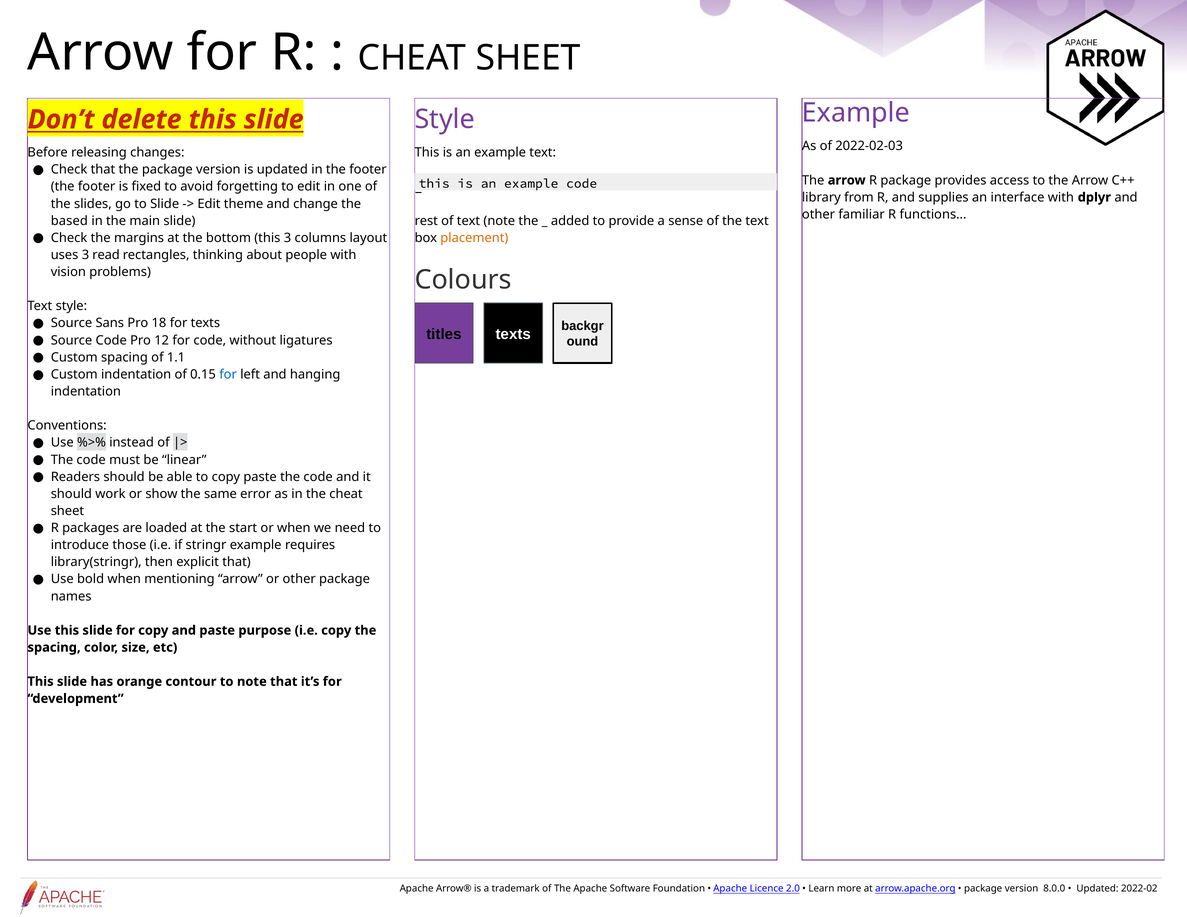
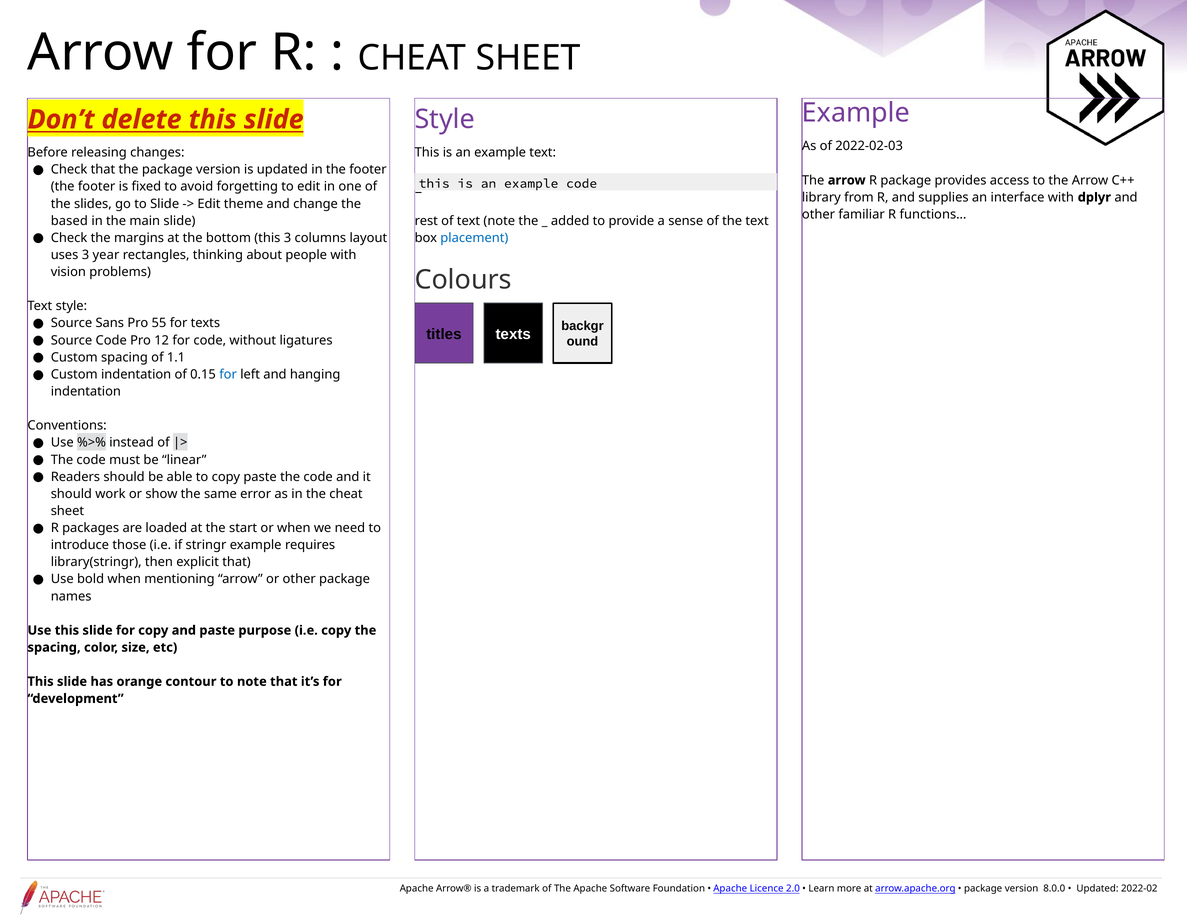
placement colour: orange -> blue (474, 238)
read: read -> year (106, 255)
18: 18 -> 55 (159, 323)
